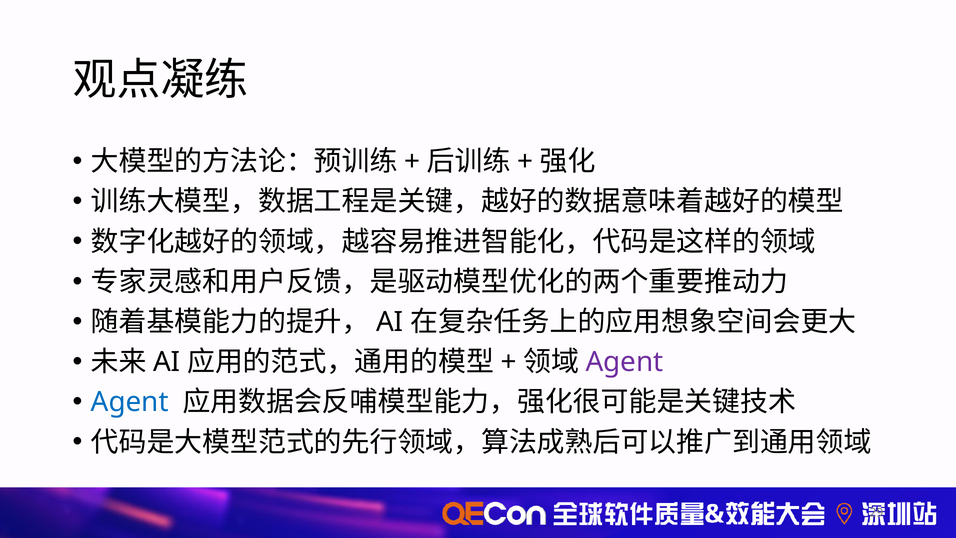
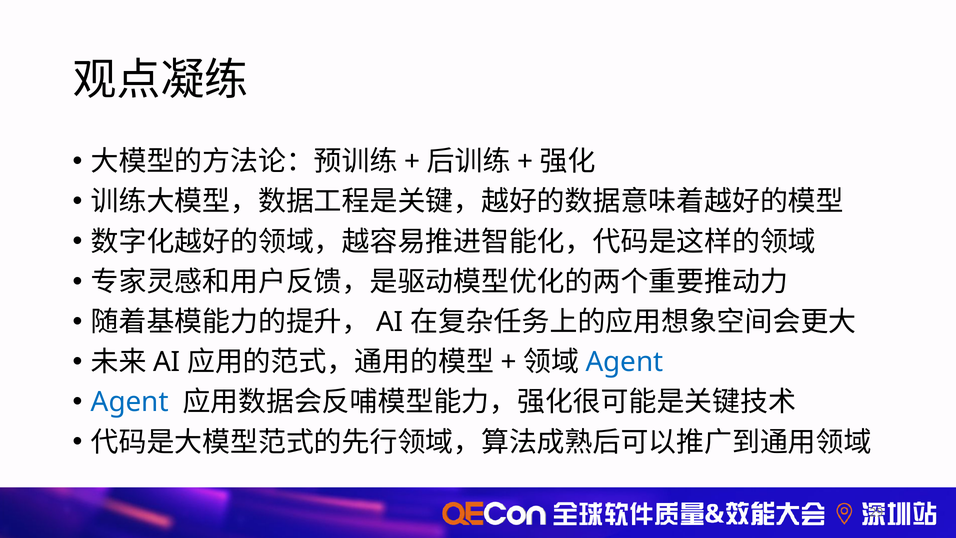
Agent colour: purple -> blue (625, 362)
